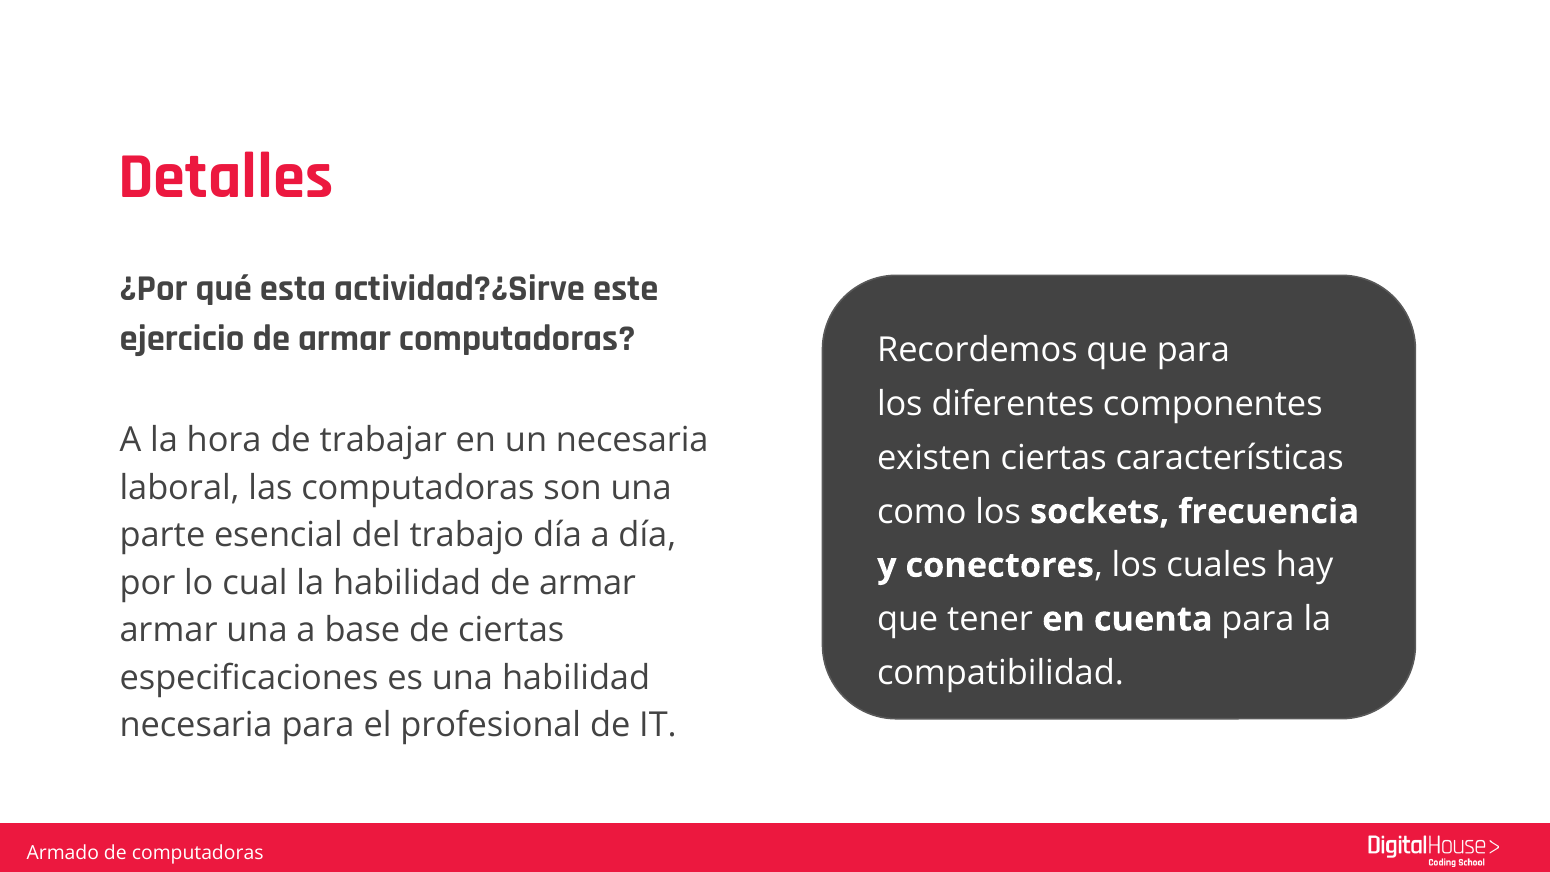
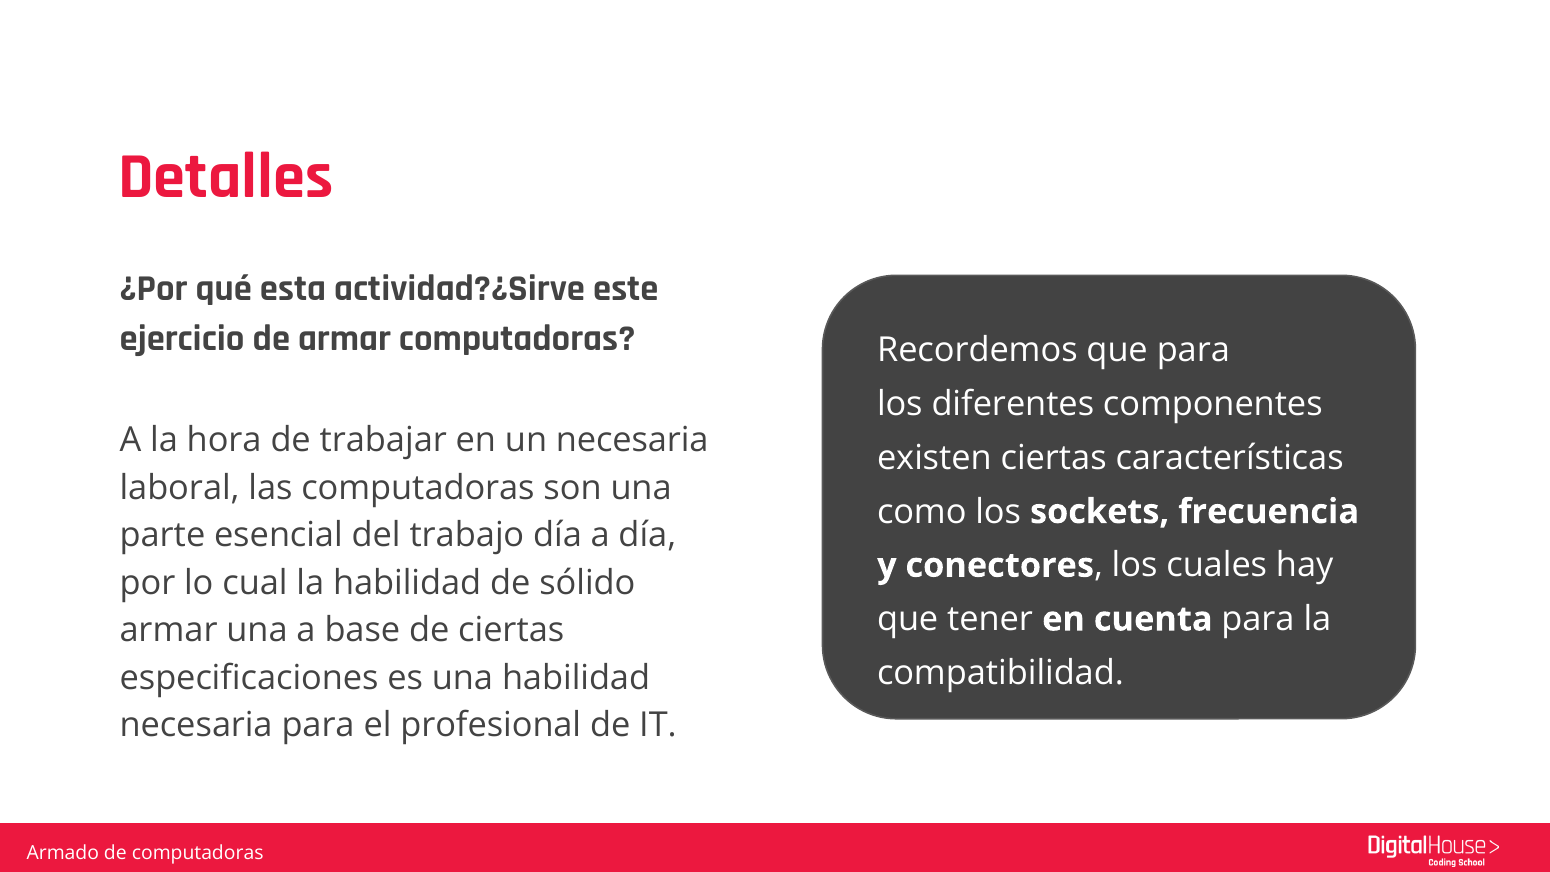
habilidad de armar: armar -> sólido (587, 583)
